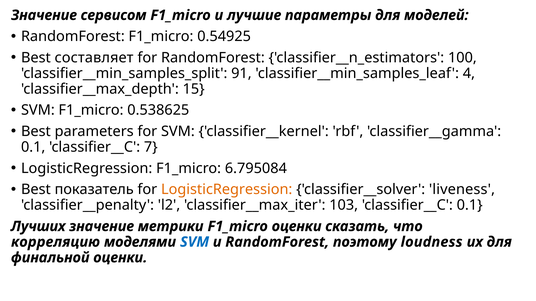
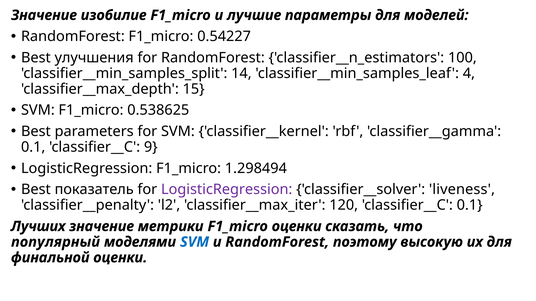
сервисом: сервисом -> изобилие (114, 15)
0.54925: 0.54925 -> 0.54227 (224, 36)
составляет: составляет -> улучшения (94, 58)
91: 91 -> 14 (241, 73)
7: 7 -> 9 (151, 147)
6.795084: 6.795084 -> 1.298494 (256, 169)
LogisticRegression colour: orange -> purple (227, 190)
103: 103 -> 120 (344, 205)
корреляцию: корреляцию -> популярный (56, 242)
loudness: loudness -> высокую (432, 242)
